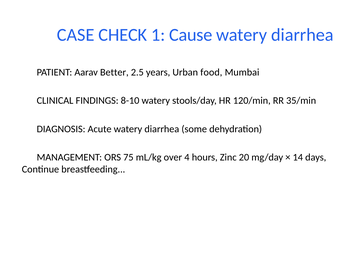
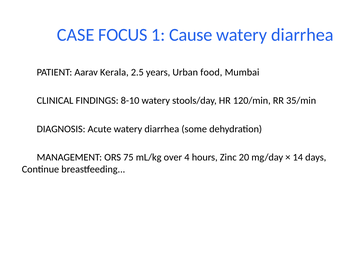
CHECK: CHECK -> FOCUS (123, 35)
Better: Better -> Kerala (114, 72)
